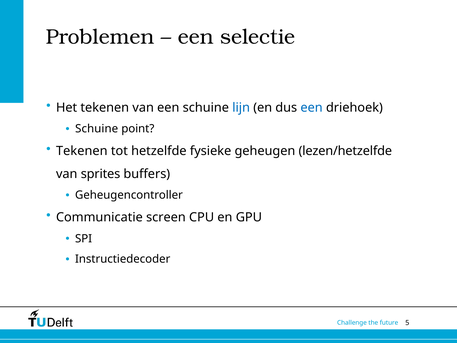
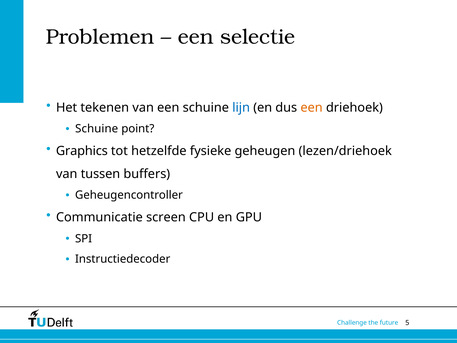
een colour: blue -> orange (312, 108)
Tekenen: Tekenen -> Graphics (82, 151)
lezen/hetzelfde: lezen/hetzelfde -> lezen/driehoek (345, 151)
sprites: sprites -> tussen (100, 174)
